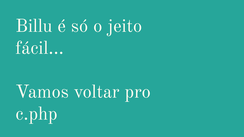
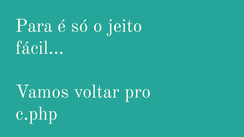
Billu: Billu -> Para (34, 26)
